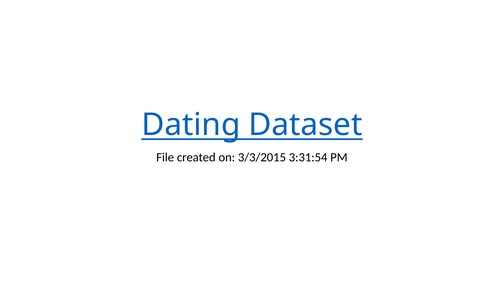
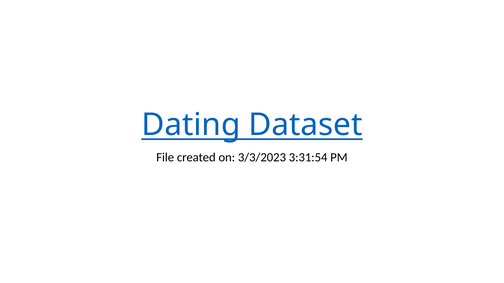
3/3/2015: 3/3/2015 -> 3/3/2023 (262, 158)
